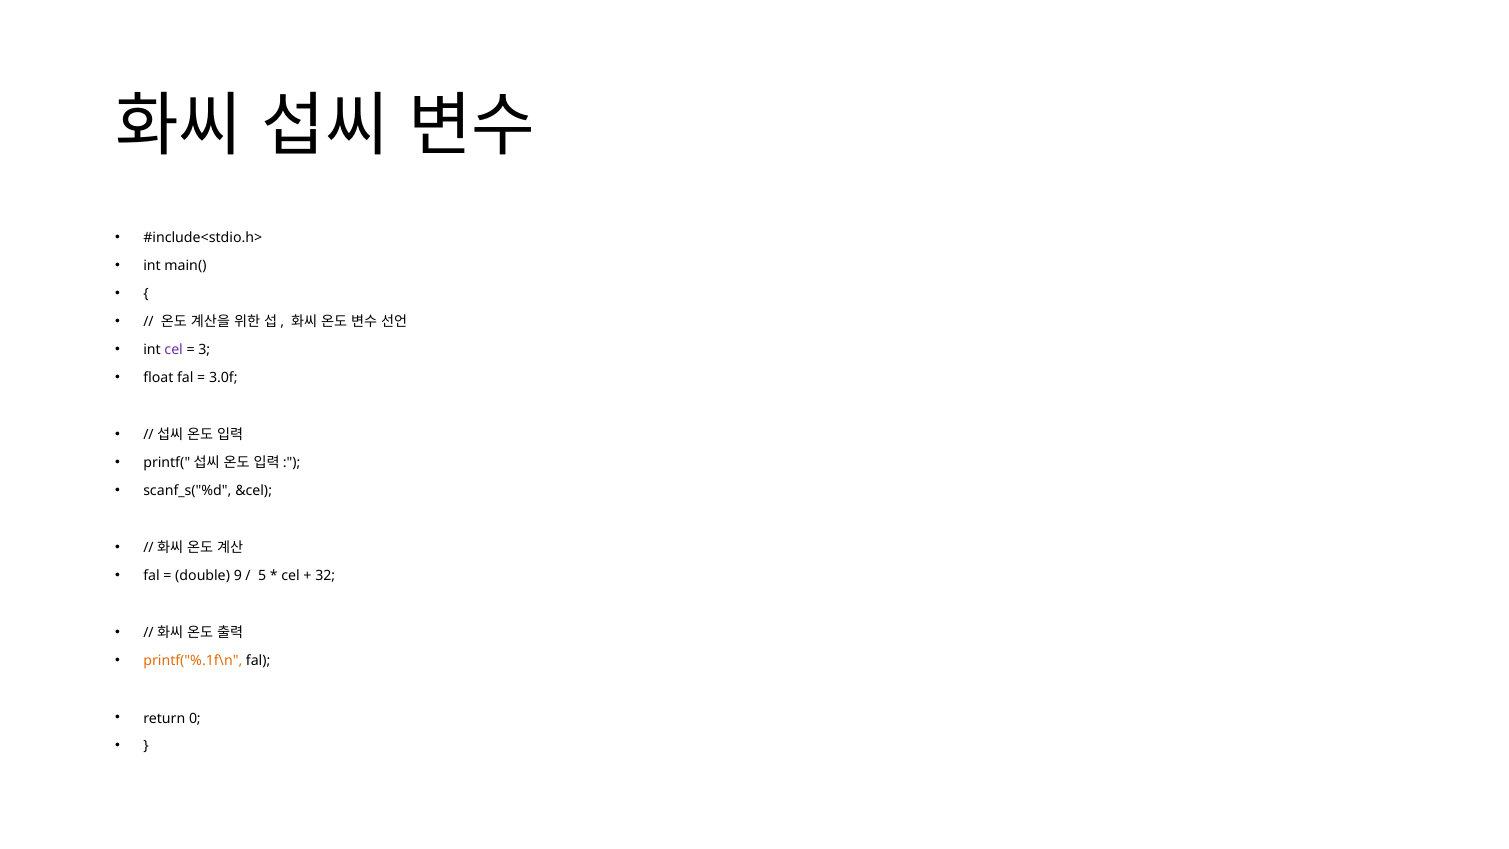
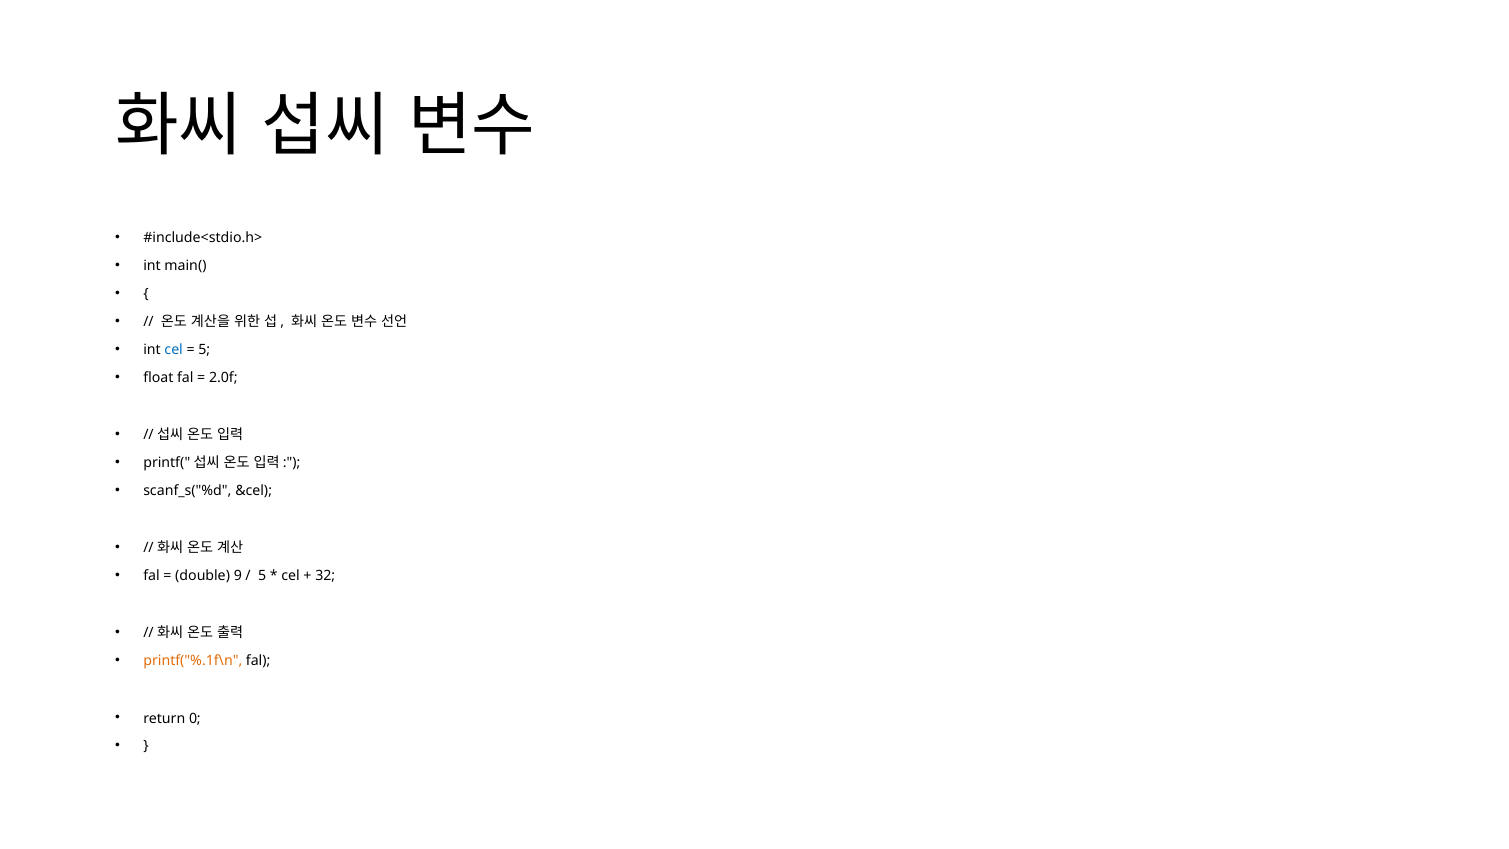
cel colour: purple -> blue (174, 350)
3: 3 -> 5 (204, 350)
3.0f: 3.0f -> 2.0f (223, 377)
